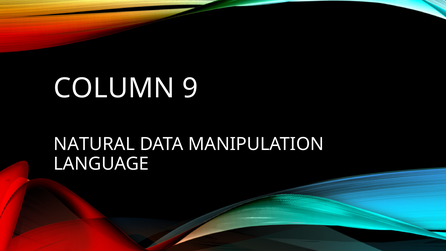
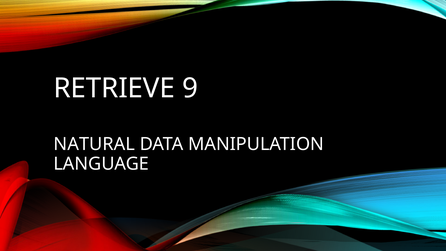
COLUMN: COLUMN -> RETRIEVE (114, 88)
